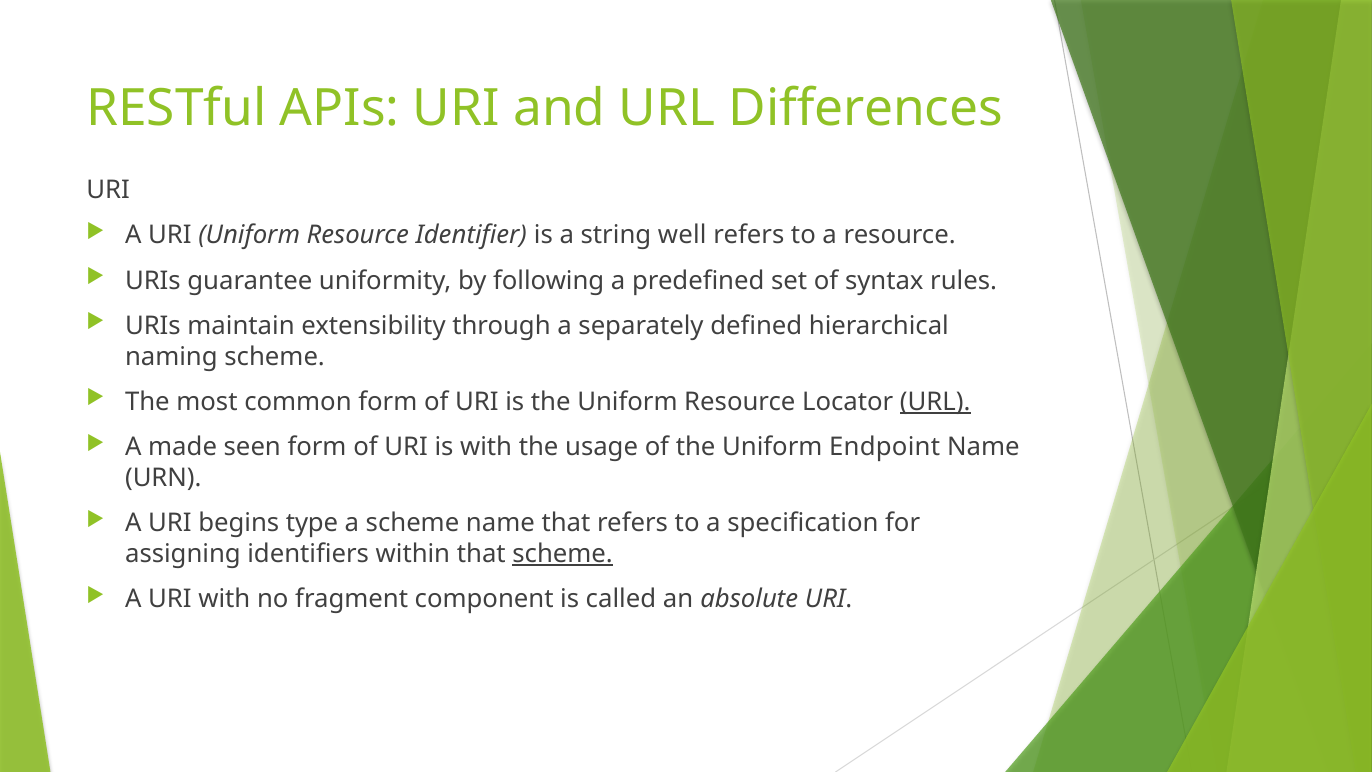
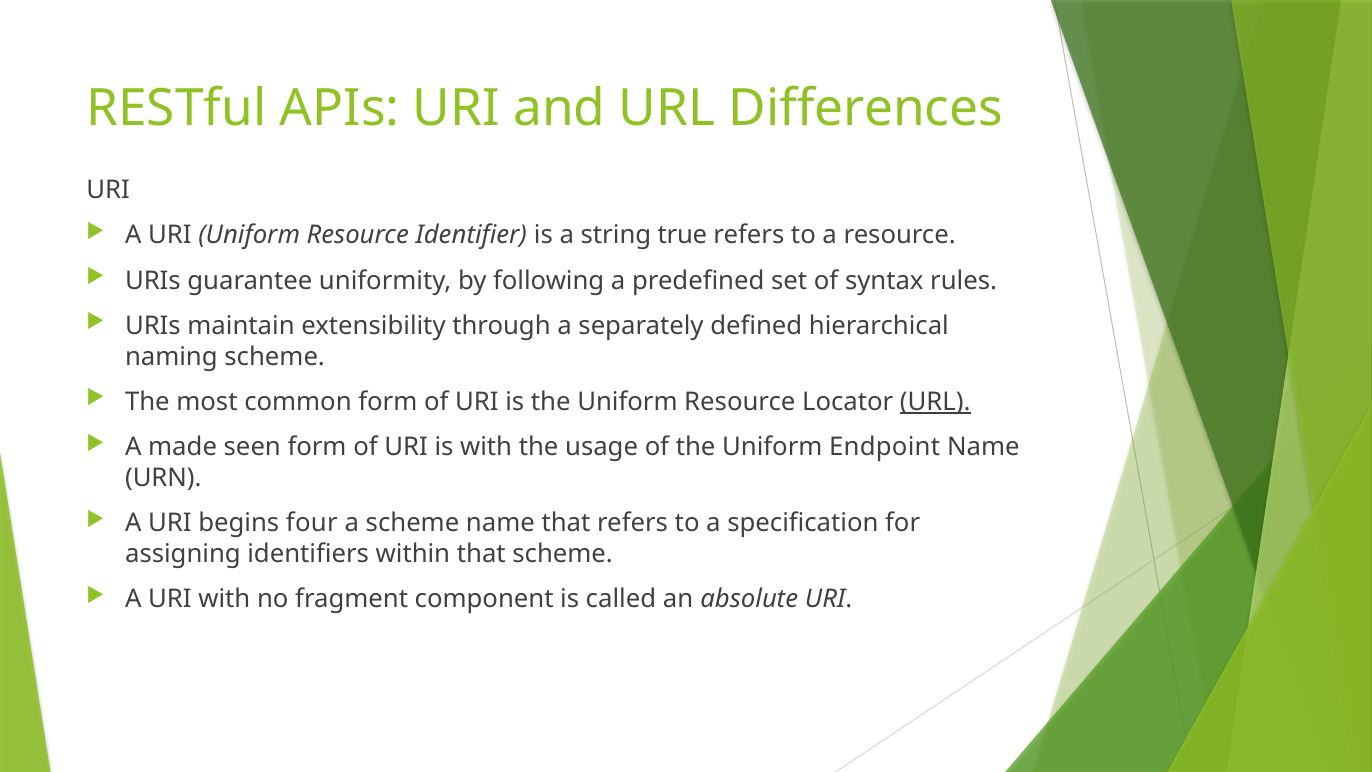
well: well -> true (682, 235)
type: type -> four (312, 523)
scheme underline: present -> none (563, 554)
